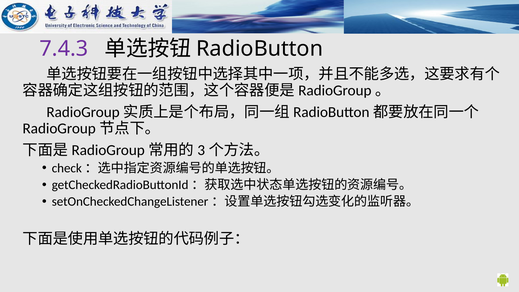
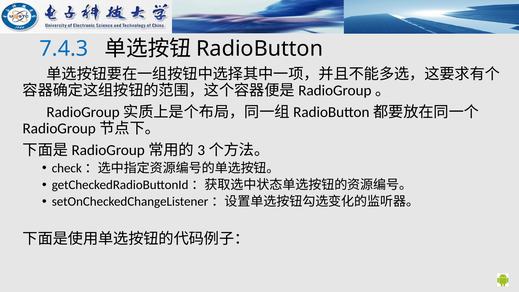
7.4.3 colour: purple -> blue (64, 49)
